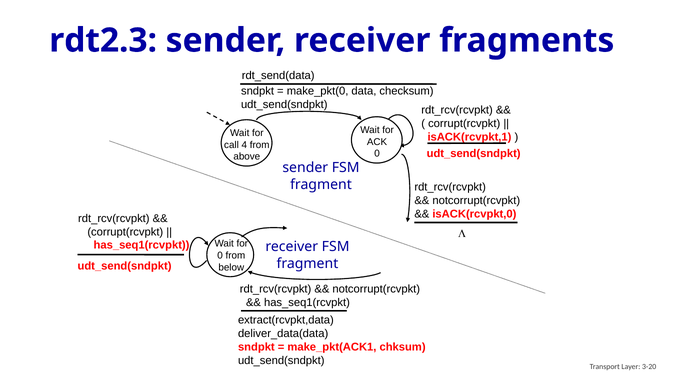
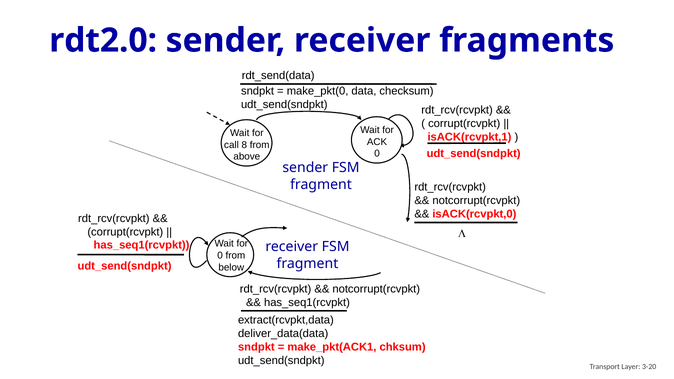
rdt2.3: rdt2.3 -> rdt2.0 (103, 41)
4: 4 -> 8 (244, 145)
